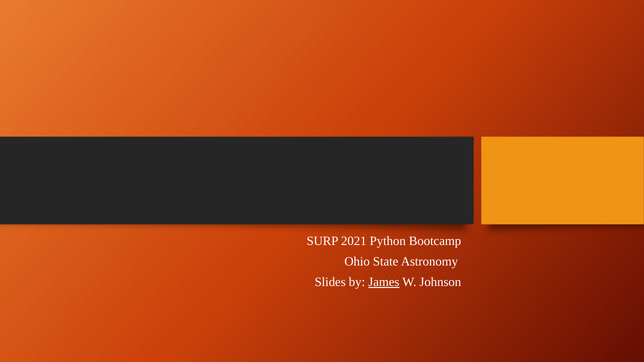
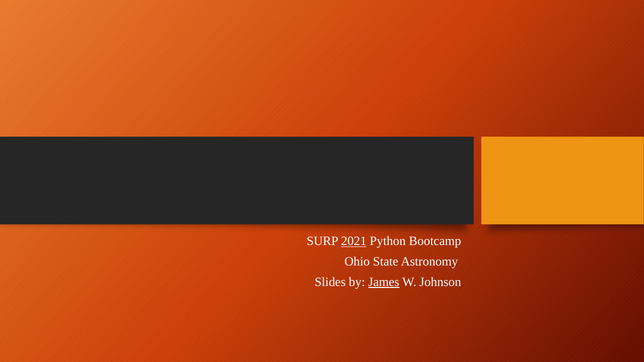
2021 underline: none -> present (354, 241)
